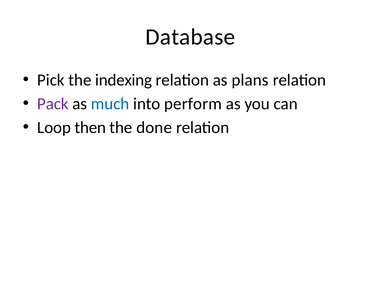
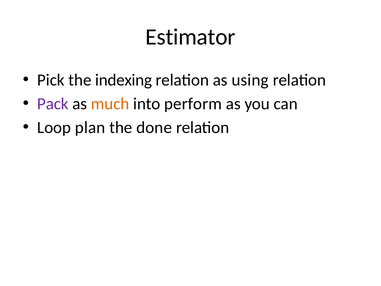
Database: Database -> Estimator (190, 37)
plans: plans -> using (250, 80)
much colour: blue -> orange (110, 104)
then: then -> plan (90, 127)
